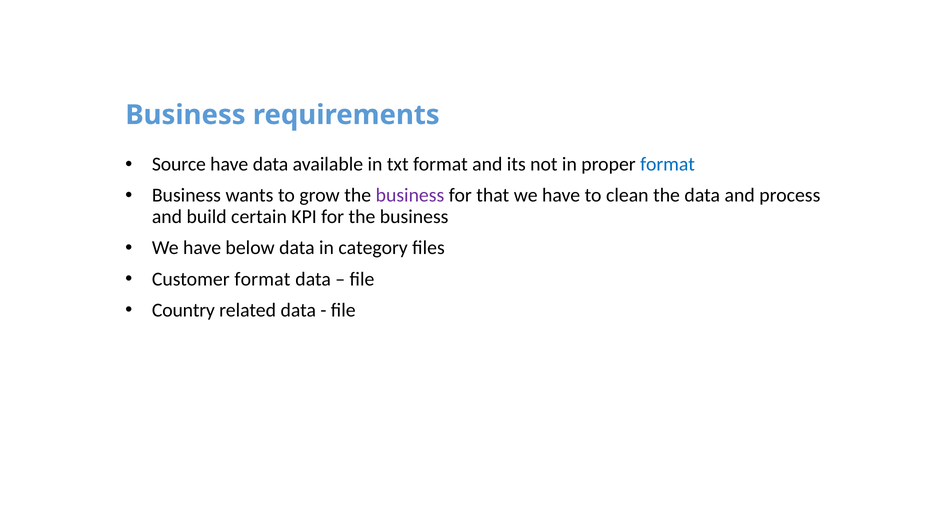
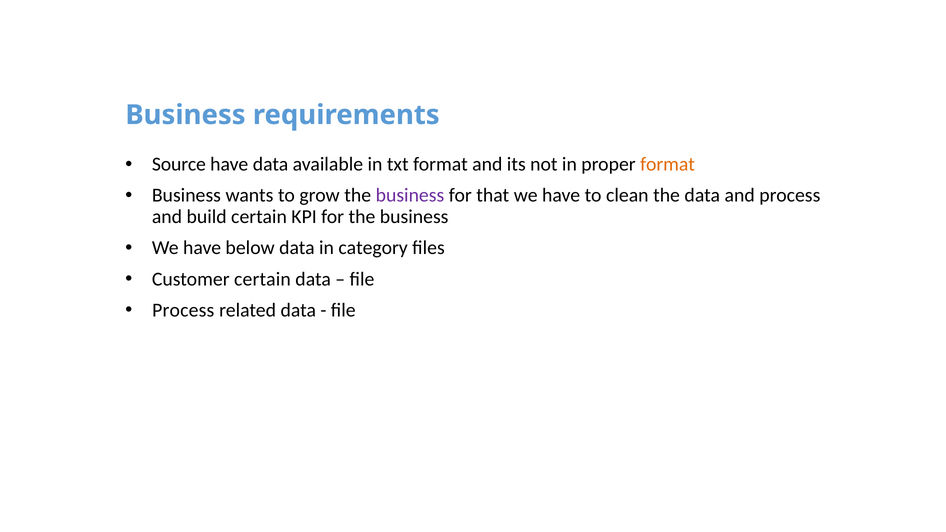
format colour: blue -> orange (667, 164)
Customer format: format -> certain (262, 279)
Country: Country -> Process (183, 310)
